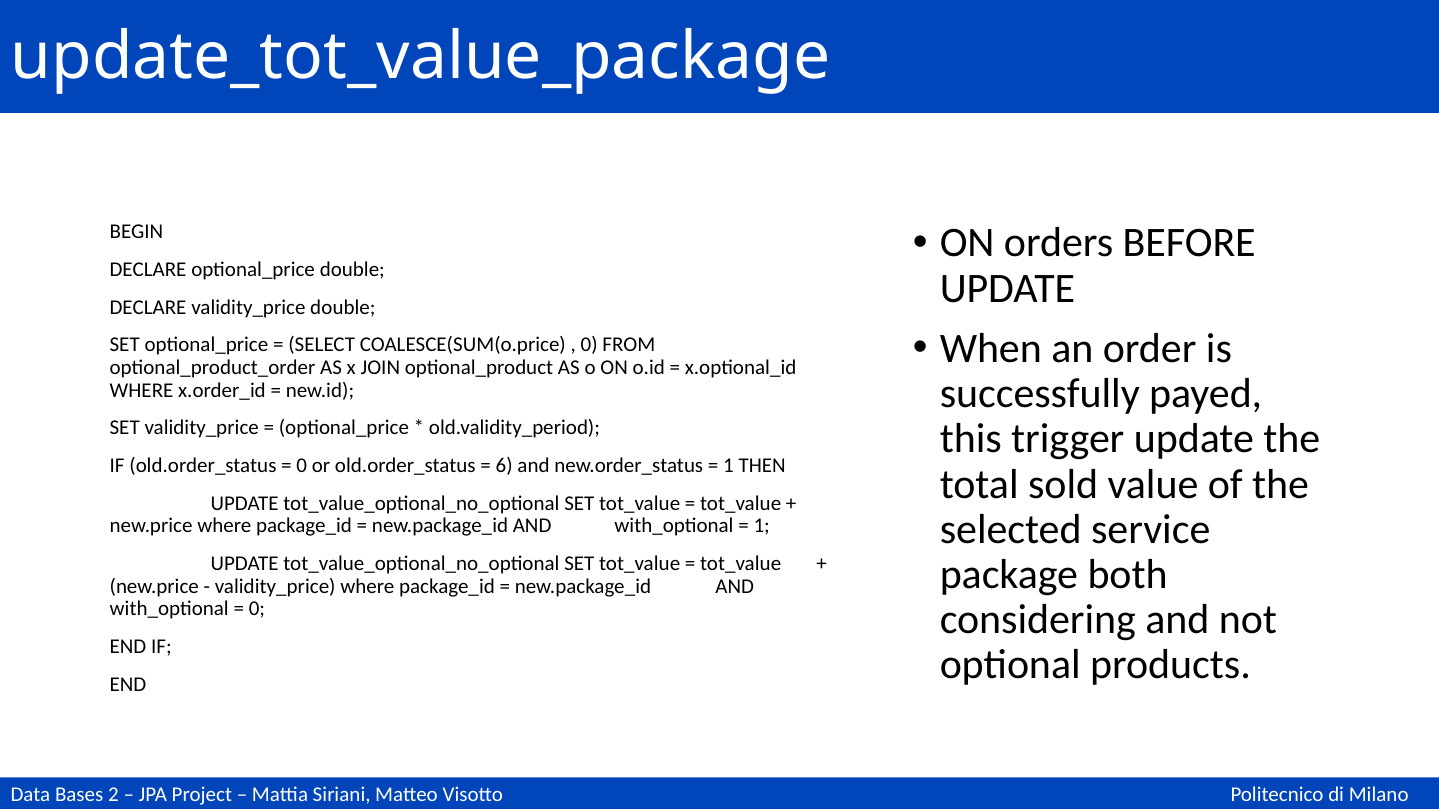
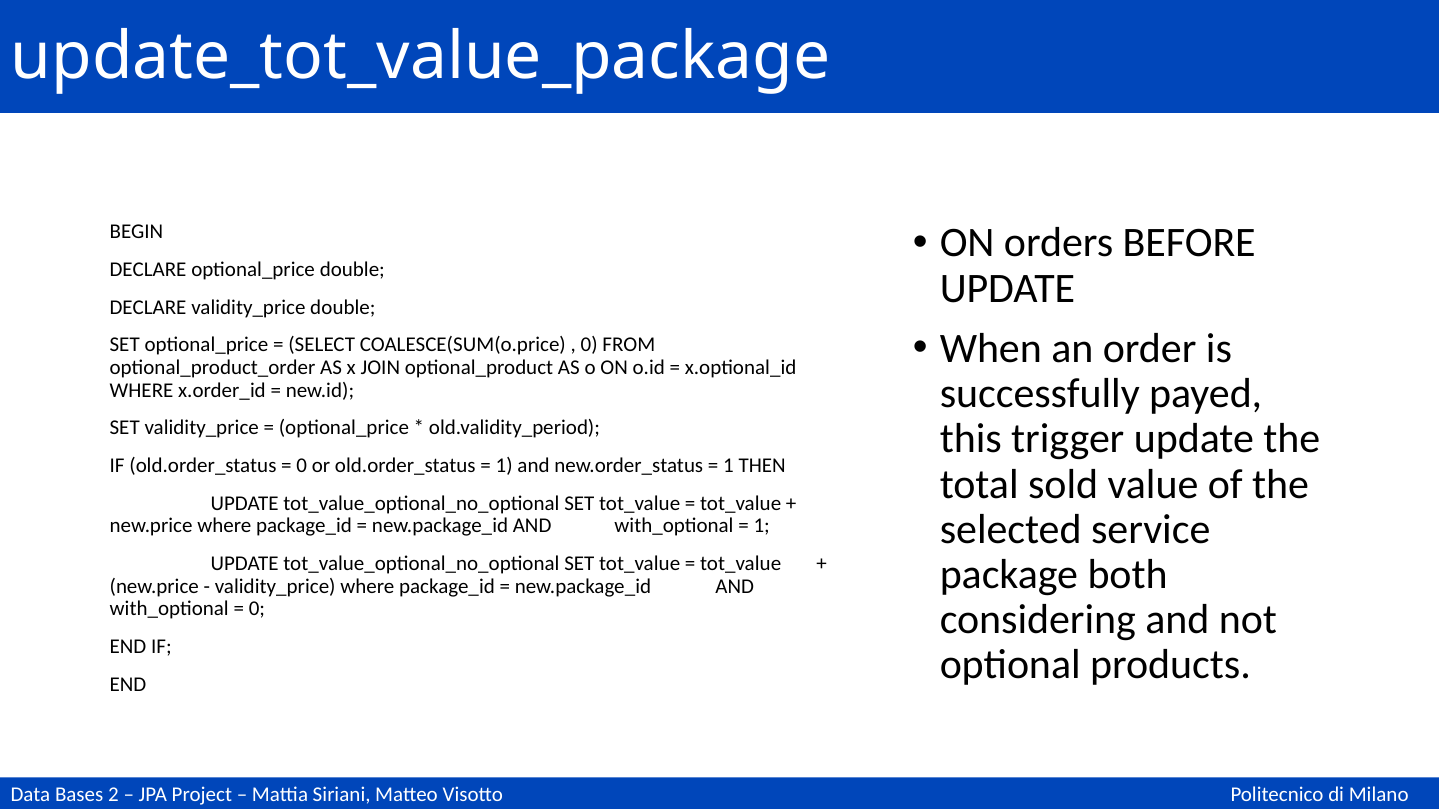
6: 6 -> 1 (504, 466)
